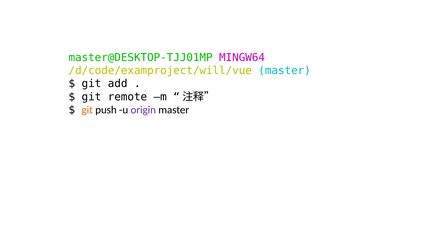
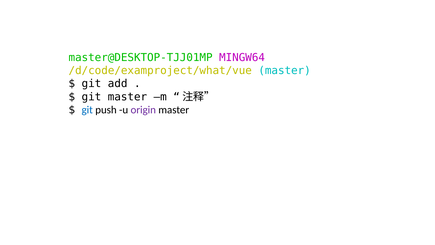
/d/code/examproject/will/vue: /d/code/examproject/will/vue -> /d/code/examproject/what/vue (160, 71)
git remote: remote -> master (127, 97)
git colour: orange -> blue (87, 110)
